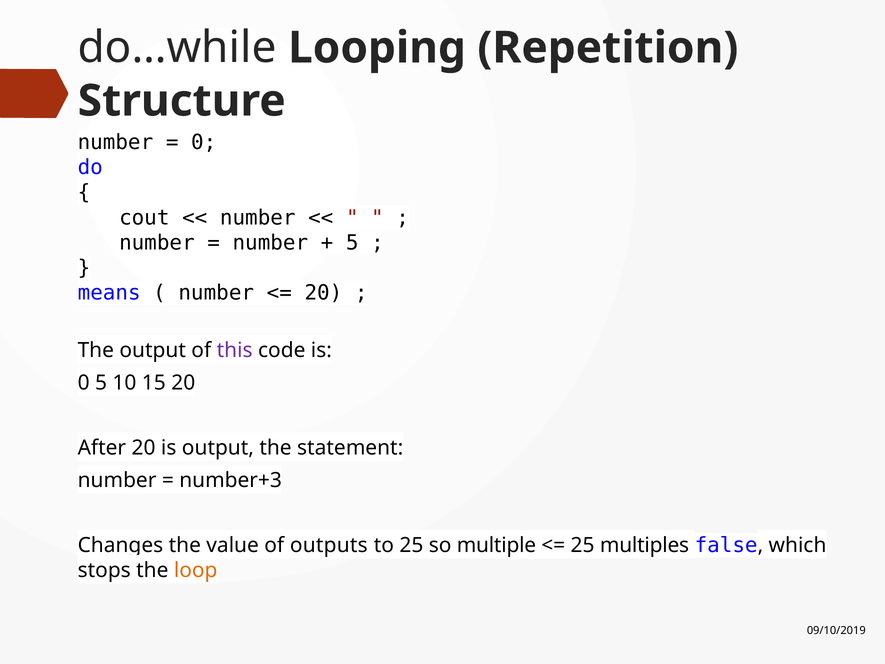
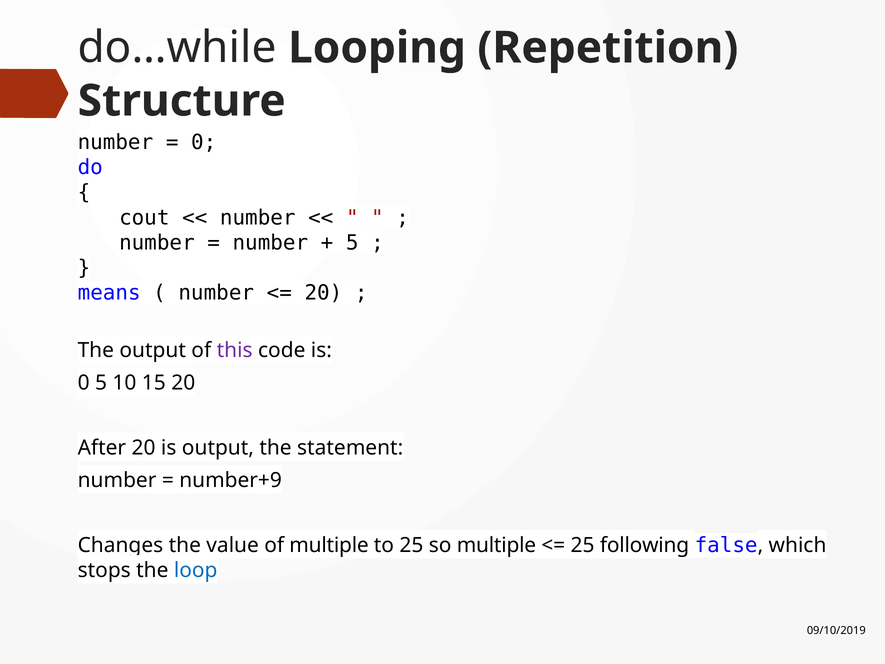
number+3: number+3 -> number+9 (231, 480)
of outputs: outputs -> multiple (329, 545)
multiples: multiples -> following (645, 545)
loop colour: orange -> blue (196, 570)
